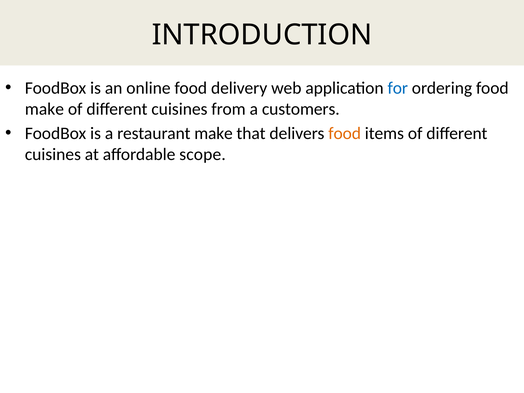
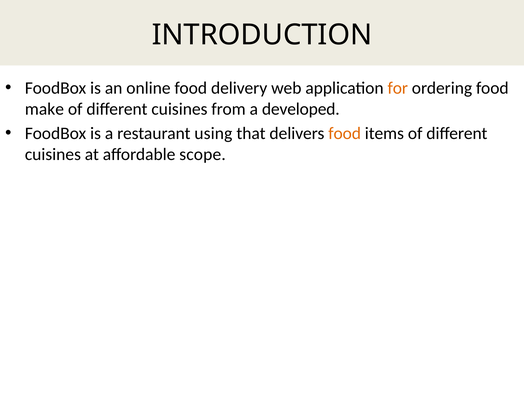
for colour: blue -> orange (398, 88)
customers: customers -> developed (301, 109)
restaurant make: make -> using (213, 133)
